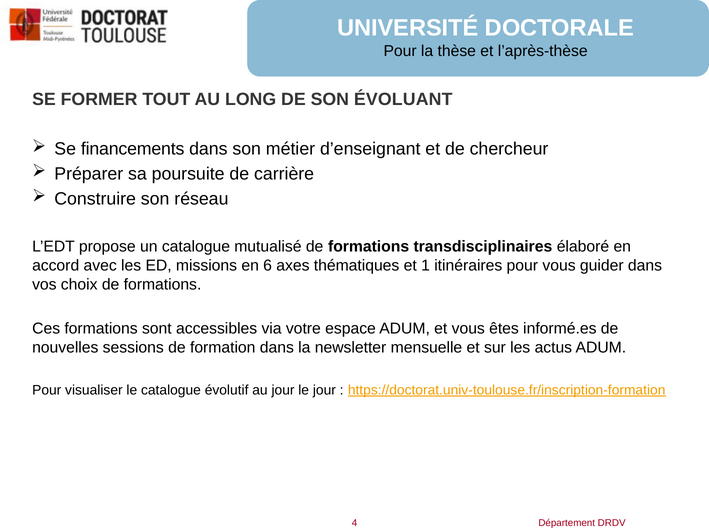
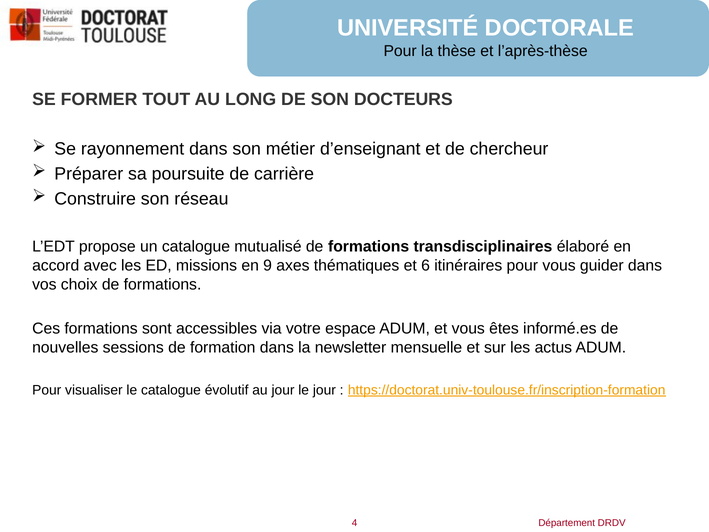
ÉVOLUANT: ÉVOLUANT -> DOCTEURS (403, 99)
financements: financements -> rayonnement (133, 149)
6: 6 -> 9 (268, 265)
1: 1 -> 6 (426, 265)
